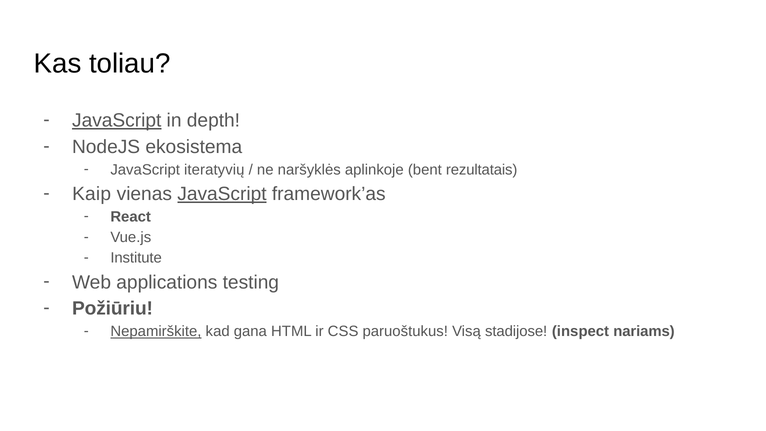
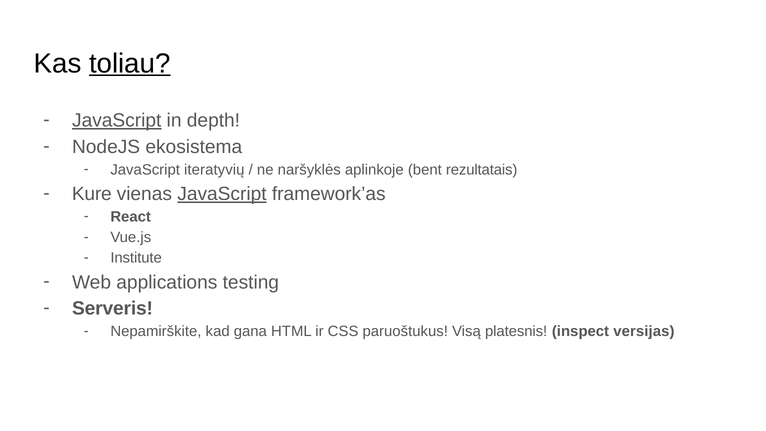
toliau underline: none -> present (130, 63)
Kaip: Kaip -> Kure (92, 194)
Požiūriu: Požiūriu -> Serveris (113, 309)
Nepamirškite underline: present -> none (156, 331)
stadijose: stadijose -> platesnis (516, 331)
nariams: nariams -> versijas (644, 331)
